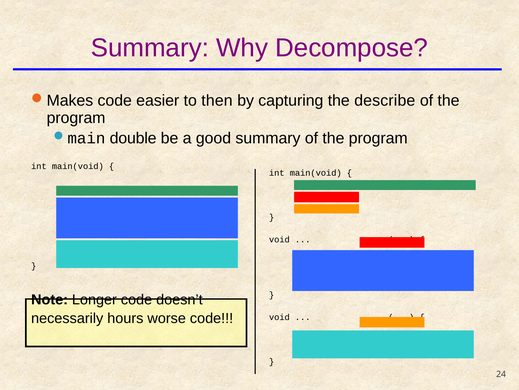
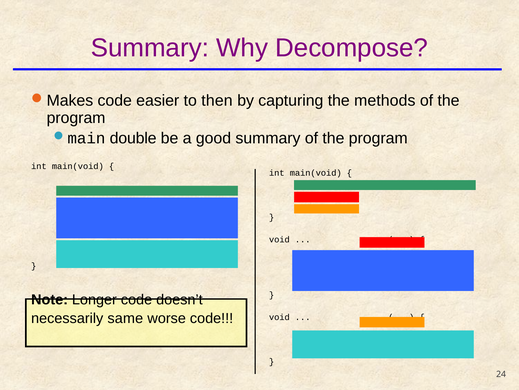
describe: describe -> methods (385, 101)
hours: hours -> same (125, 318)
